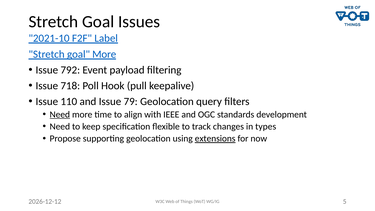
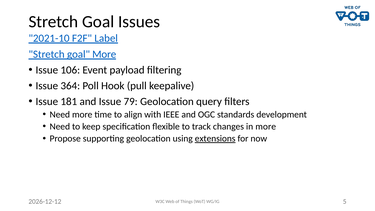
792: 792 -> 106 (70, 70)
718: 718 -> 364 (70, 86)
110: 110 -> 181 (69, 101)
Need underline: present -> none (60, 114)
in types: types -> more (266, 126)
